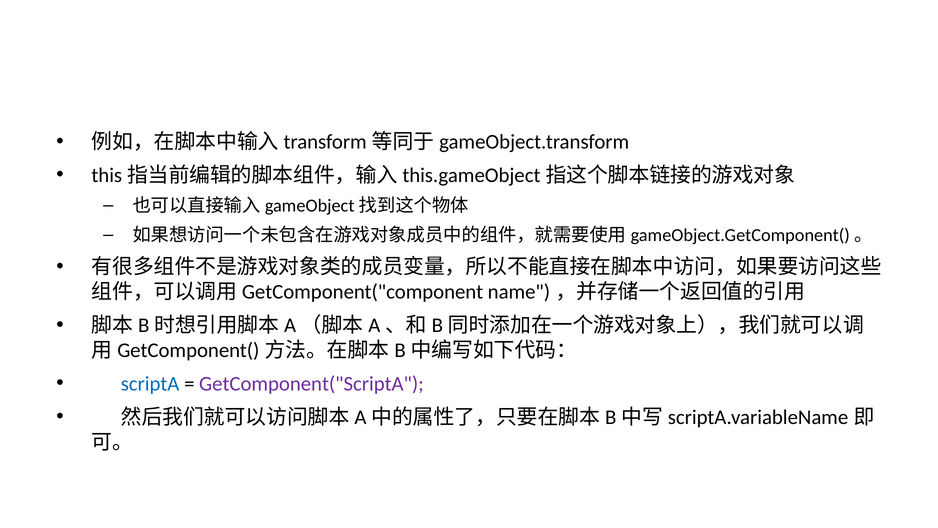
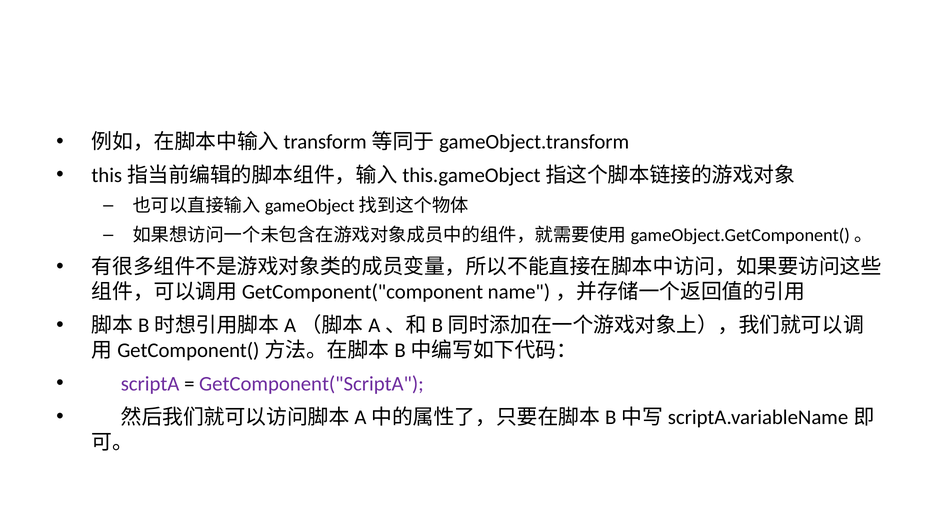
scriptA colour: blue -> purple (150, 384)
